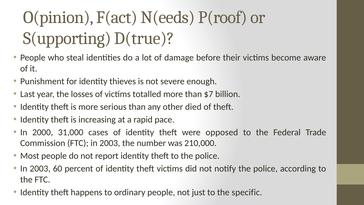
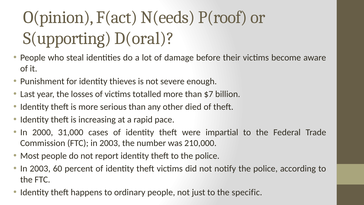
D(true: D(true -> D(oral (144, 38)
opposed: opposed -> impartial (222, 132)
